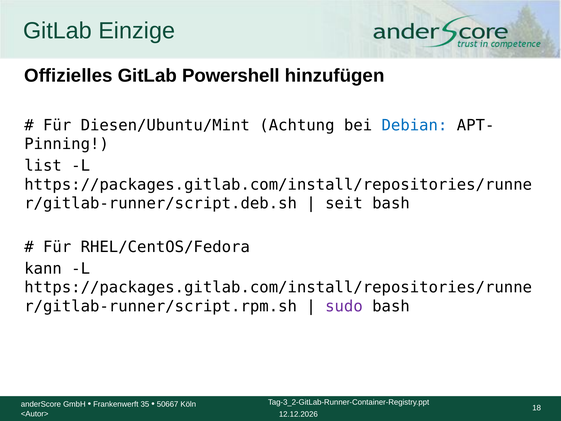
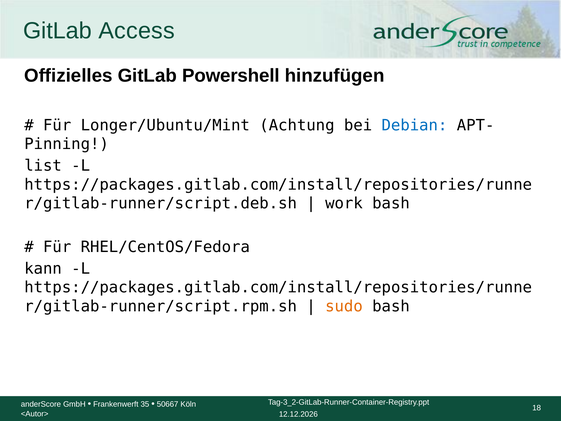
Einzige: Einzige -> Access (137, 31)
Diesen/Ubuntu/Mint: Diesen/Ubuntu/Mint -> Longer/Ubuntu/Mint (165, 125)
seit: seit -> work (344, 203)
sudo colour: purple -> orange (344, 306)
